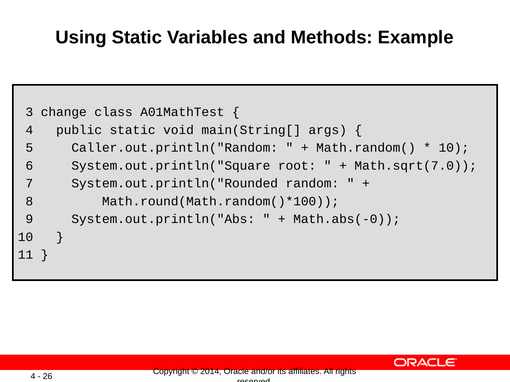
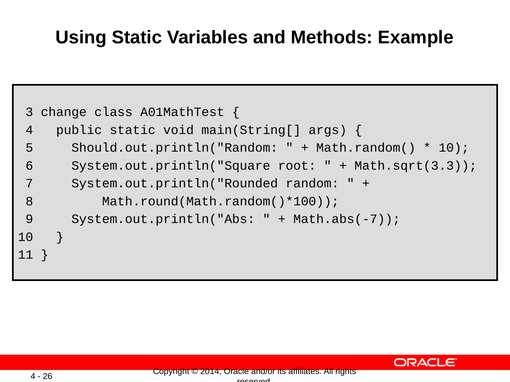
Caller.out.println("Random: Caller.out.println("Random -> Should.out.println("Random (175, 148)
Math.sqrt(7.0: Math.sqrt(7.0 -> Math.sqrt(3.3 (416, 166)
Math.abs(-0: Math.abs(-0 -> Math.abs(-7 (347, 219)
